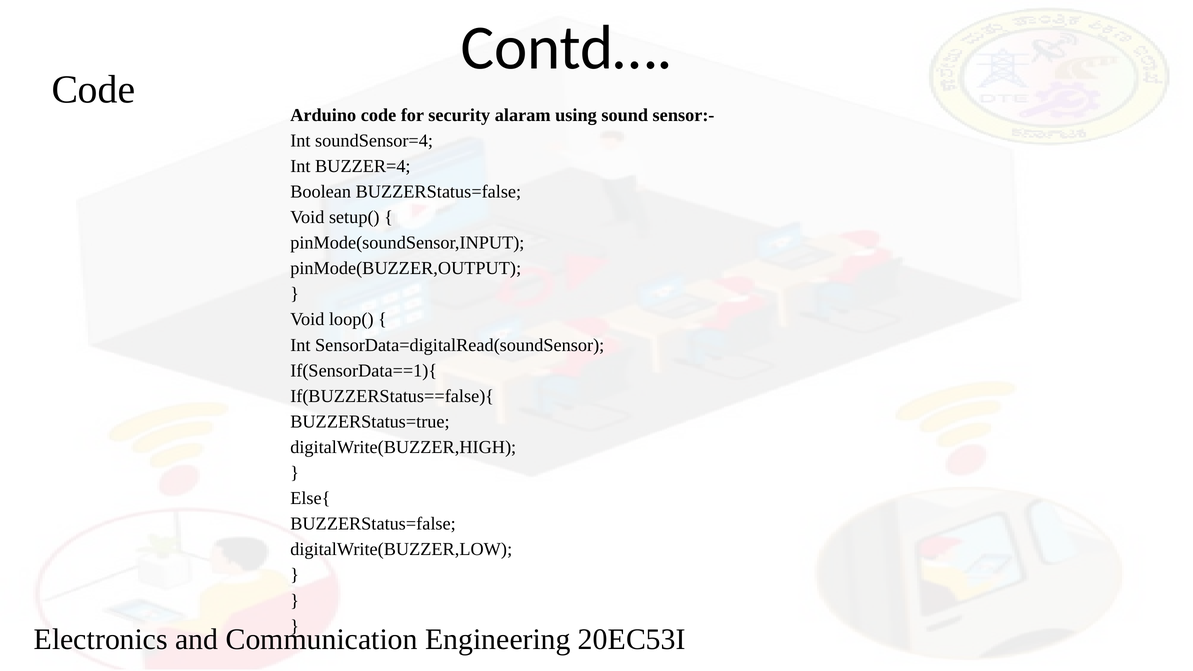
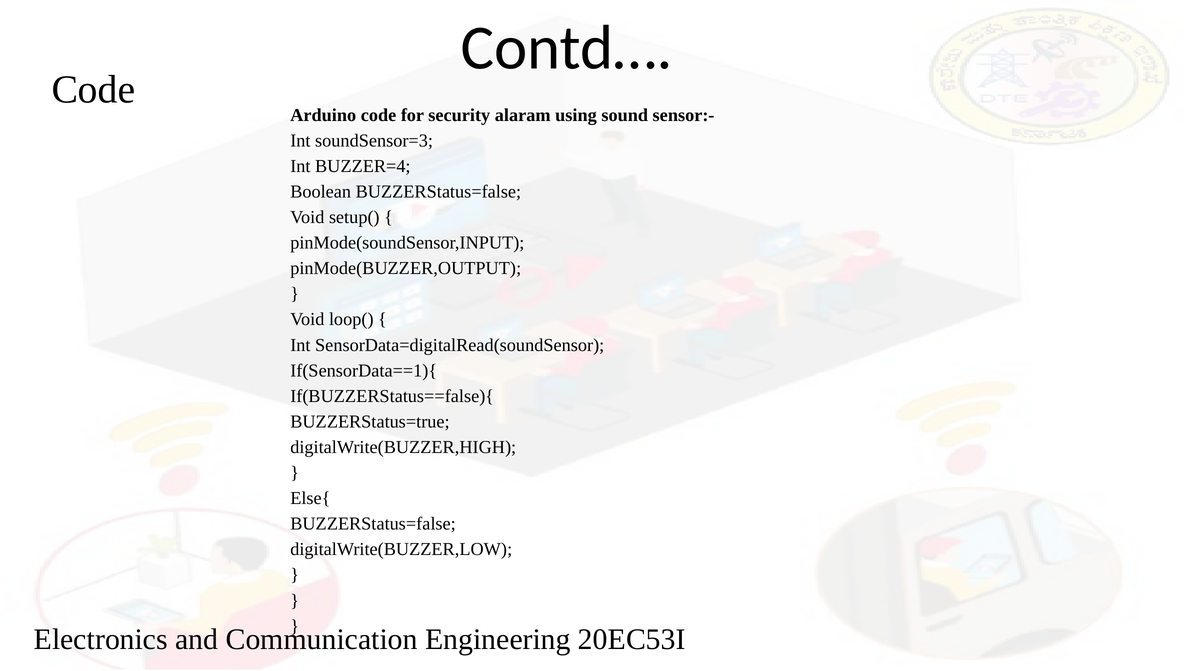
soundSensor=4: soundSensor=4 -> soundSensor=3 (374, 141)
